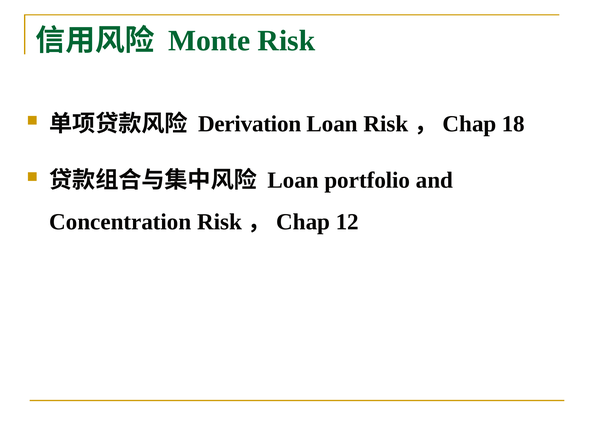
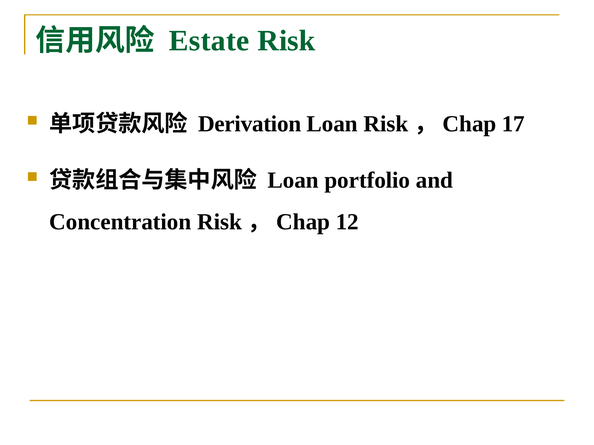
Monte: Monte -> Estate (209, 41)
18: 18 -> 17 (513, 124)
